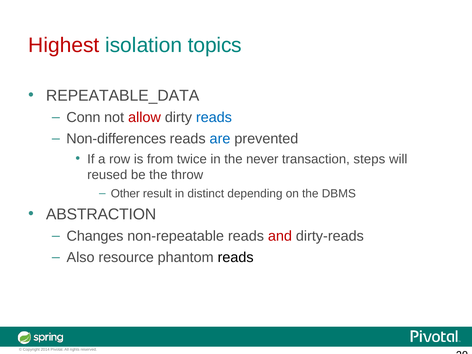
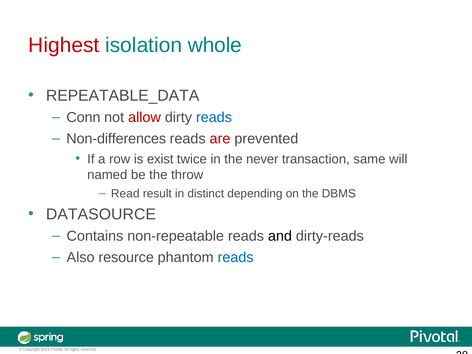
topics: topics -> whole (215, 45)
are colour: blue -> red (220, 139)
from: from -> exist (160, 159)
steps: steps -> same (369, 159)
reused: reused -> named (107, 175)
Other: Other -> Read (125, 194)
ABSTRACTION: ABSTRACTION -> DATASOURCE (101, 214)
Changes: Changes -> Contains (95, 236)
and colour: red -> black (280, 236)
reads colour: black -> blue (236, 257)
